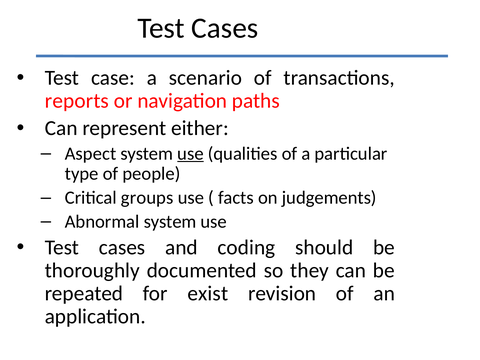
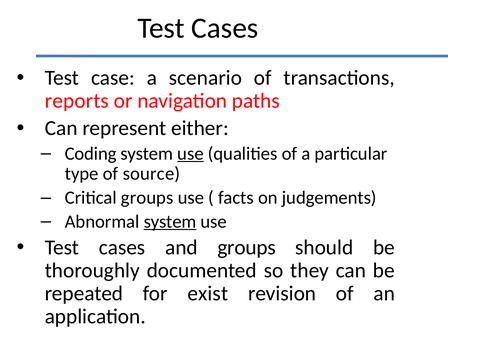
Aspect: Aspect -> Coding (91, 154)
people: people -> source (151, 174)
system underline: none -> present (170, 222)
and coding: coding -> groups (247, 247)
